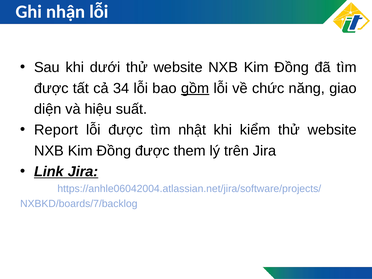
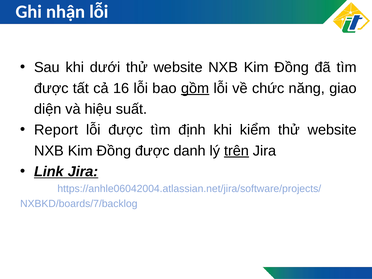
34: 34 -> 16 (121, 88)
nhật: nhật -> định (192, 130)
them: them -> danh (190, 151)
trên underline: none -> present (237, 151)
